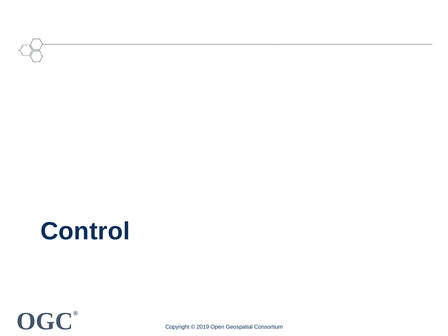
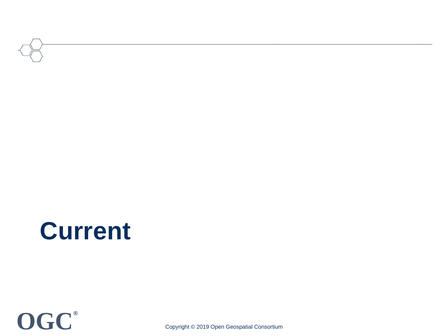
Control: Control -> Current (85, 231)
